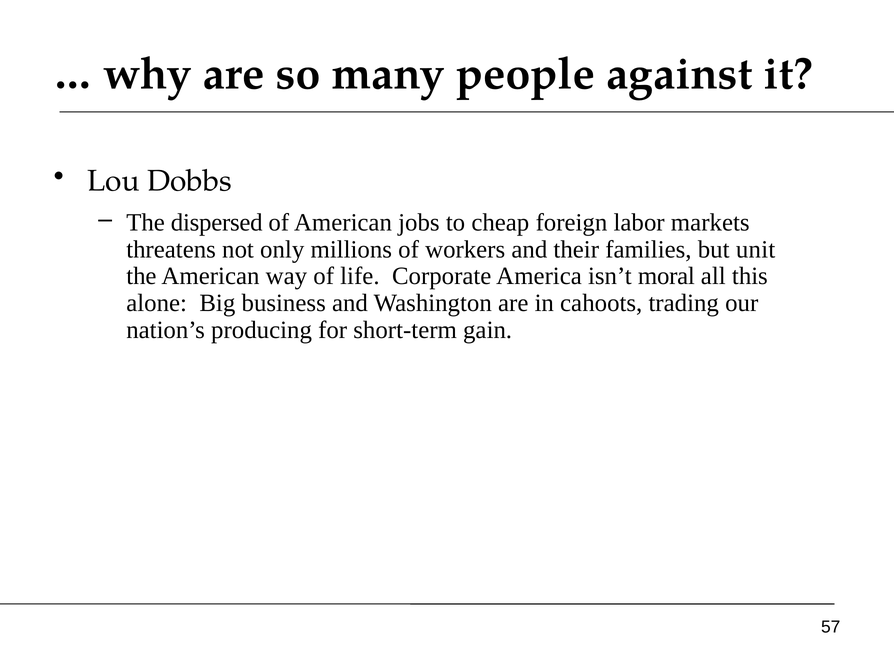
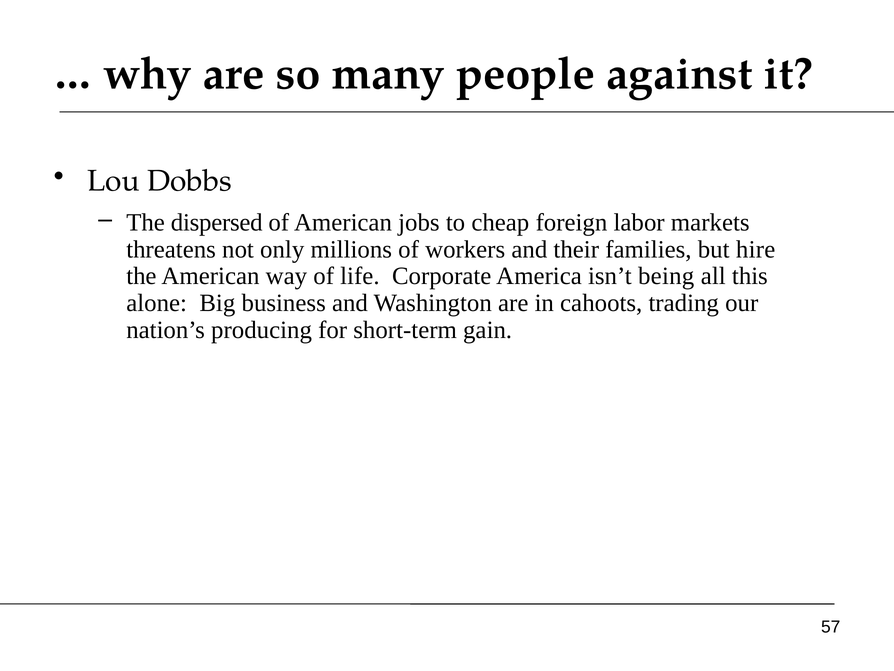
unit: unit -> hire (756, 249)
moral: moral -> being (666, 276)
